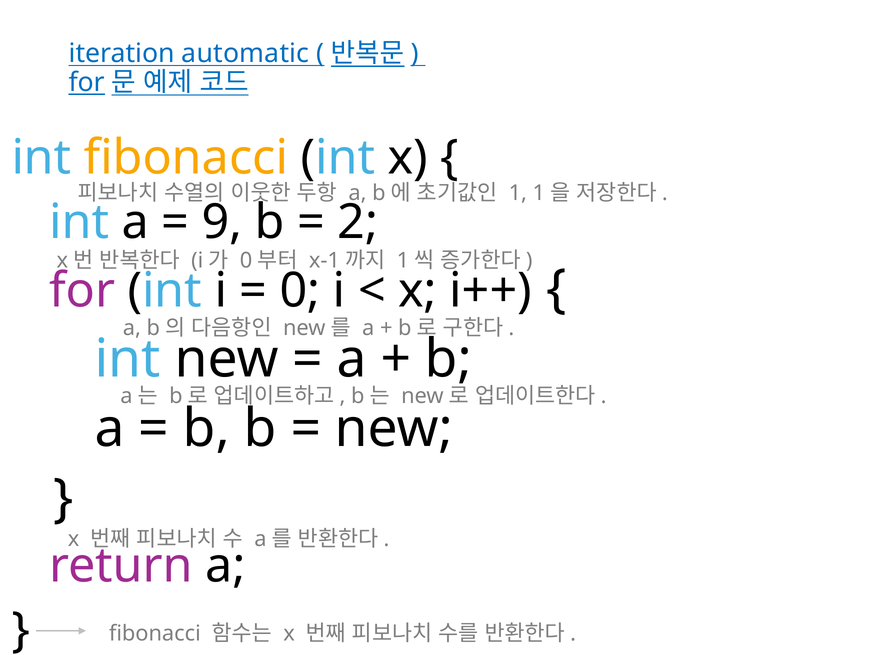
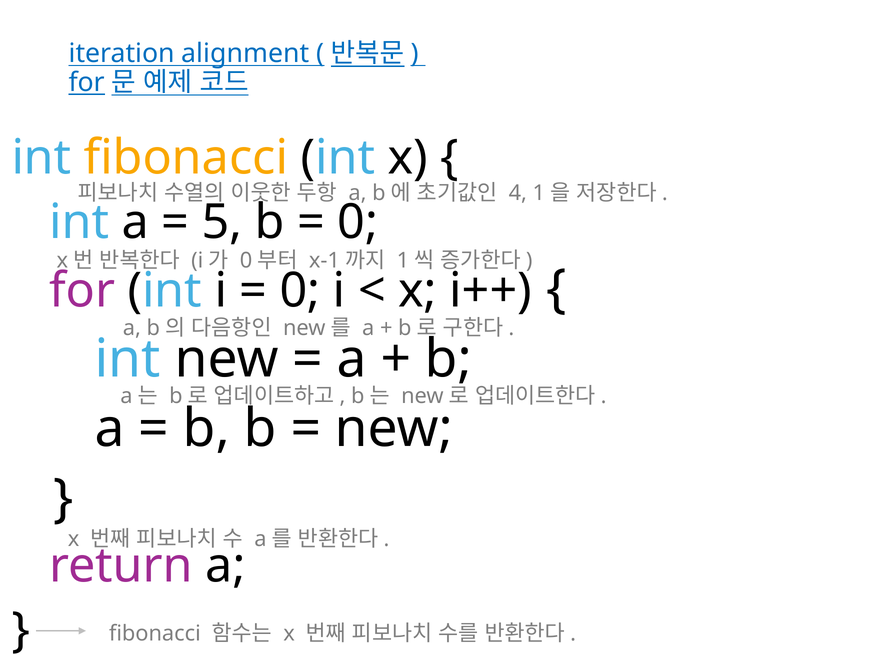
automatic: automatic -> alignment (245, 53)
1: 1 -> 4 (518, 193)
9: 9 -> 5 (222, 222)
2: 2 -> 0 (358, 222)
